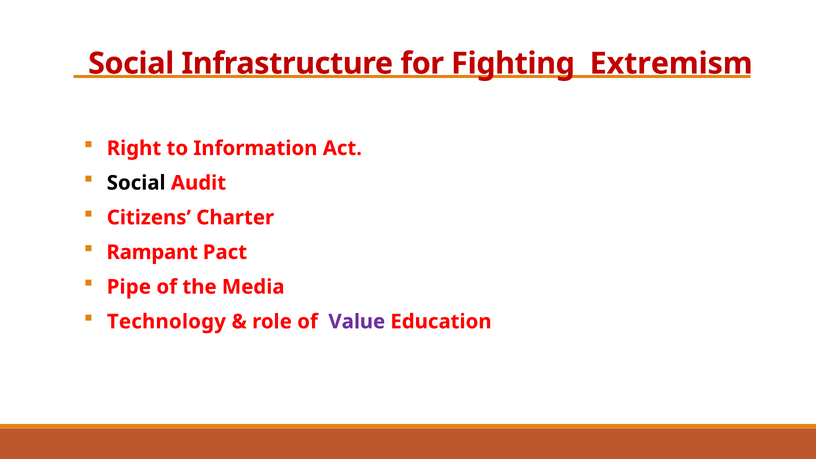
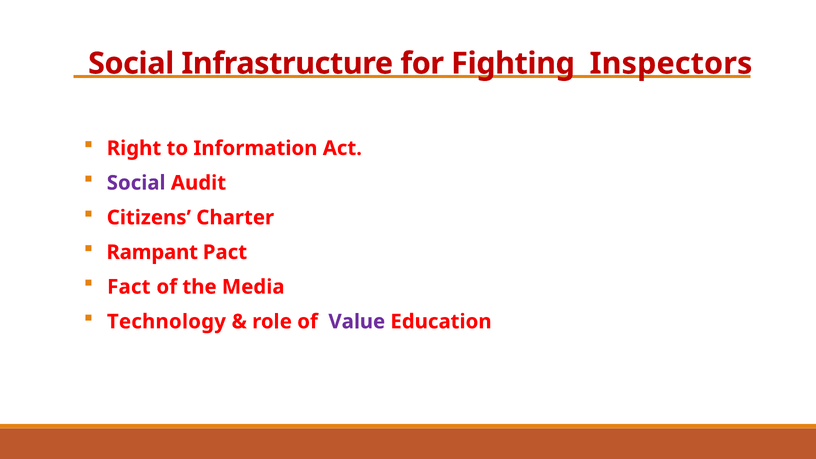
Extremism: Extremism -> Inspectors (671, 64)
Social colour: black -> purple (136, 183)
Pipe: Pipe -> Fact (129, 287)
